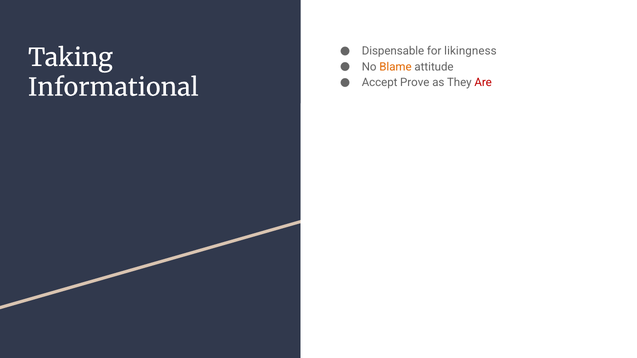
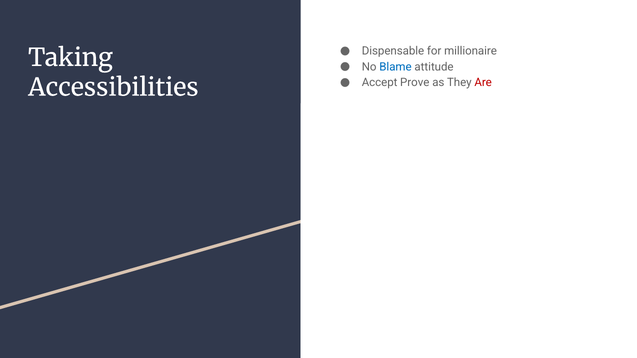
likingness: likingness -> millionaire (471, 51)
Blame colour: orange -> blue (395, 67)
Informational: Informational -> Accessibilities (113, 88)
